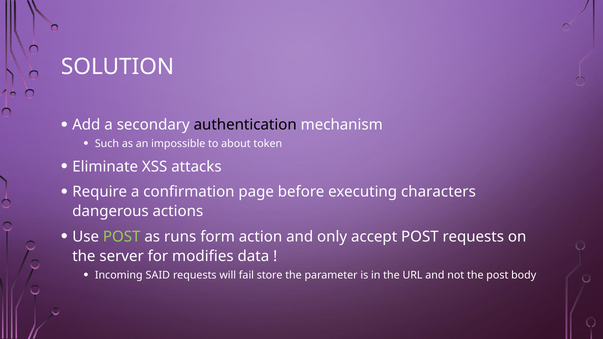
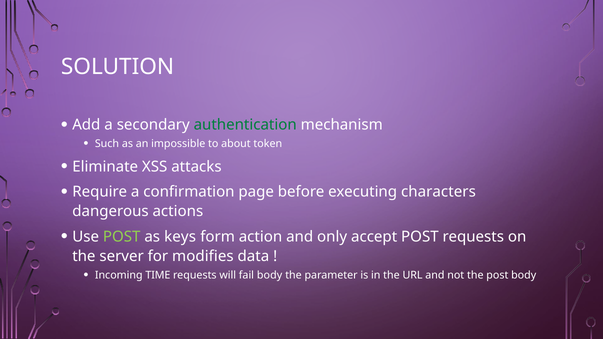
authentication colour: black -> green (245, 125)
runs: runs -> keys (180, 237)
SAID: SAID -> TIME (158, 275)
fail store: store -> body (270, 275)
